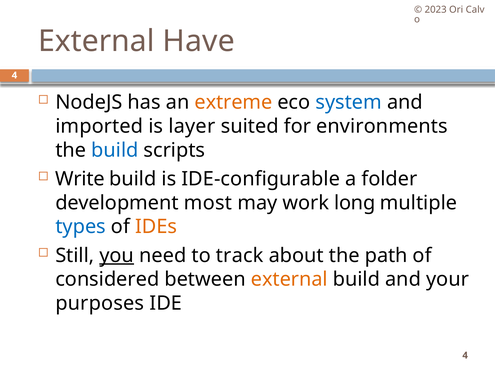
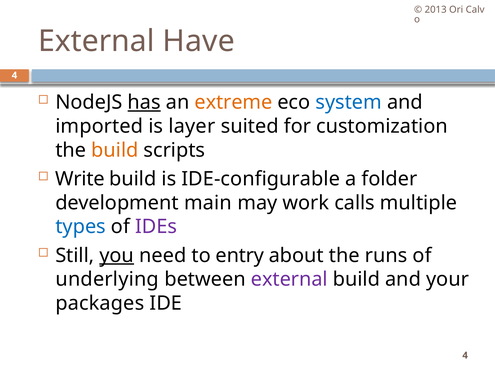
2023: 2023 -> 2013 (436, 10)
has underline: none -> present (144, 102)
environments: environments -> customization (382, 126)
build colour: blue -> orange (115, 150)
most: most -> main (208, 203)
long: long -> calls (355, 203)
IDEs colour: orange -> purple (156, 227)
track: track -> entry (240, 256)
path: path -> runs (386, 256)
considered: considered -> underlying (107, 280)
external colour: orange -> purple (289, 280)
purposes: purposes -> packages (100, 303)
